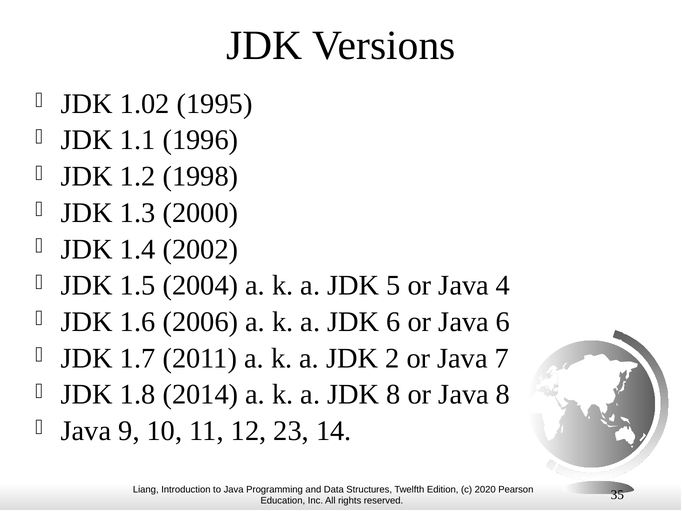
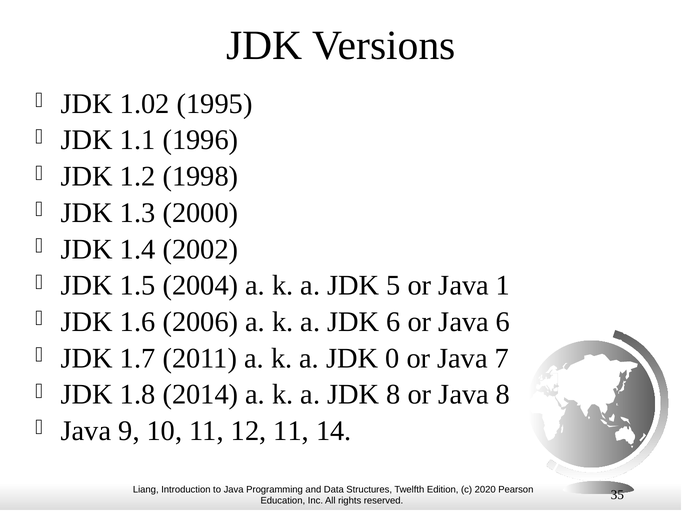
4: 4 -> 1 (503, 286)
2: 2 -> 0 (392, 359)
12 23: 23 -> 11 (291, 431)
